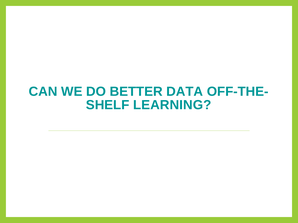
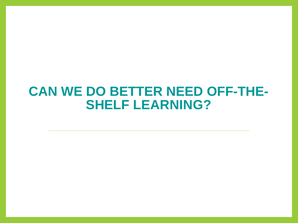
DATA: DATA -> NEED (185, 92)
